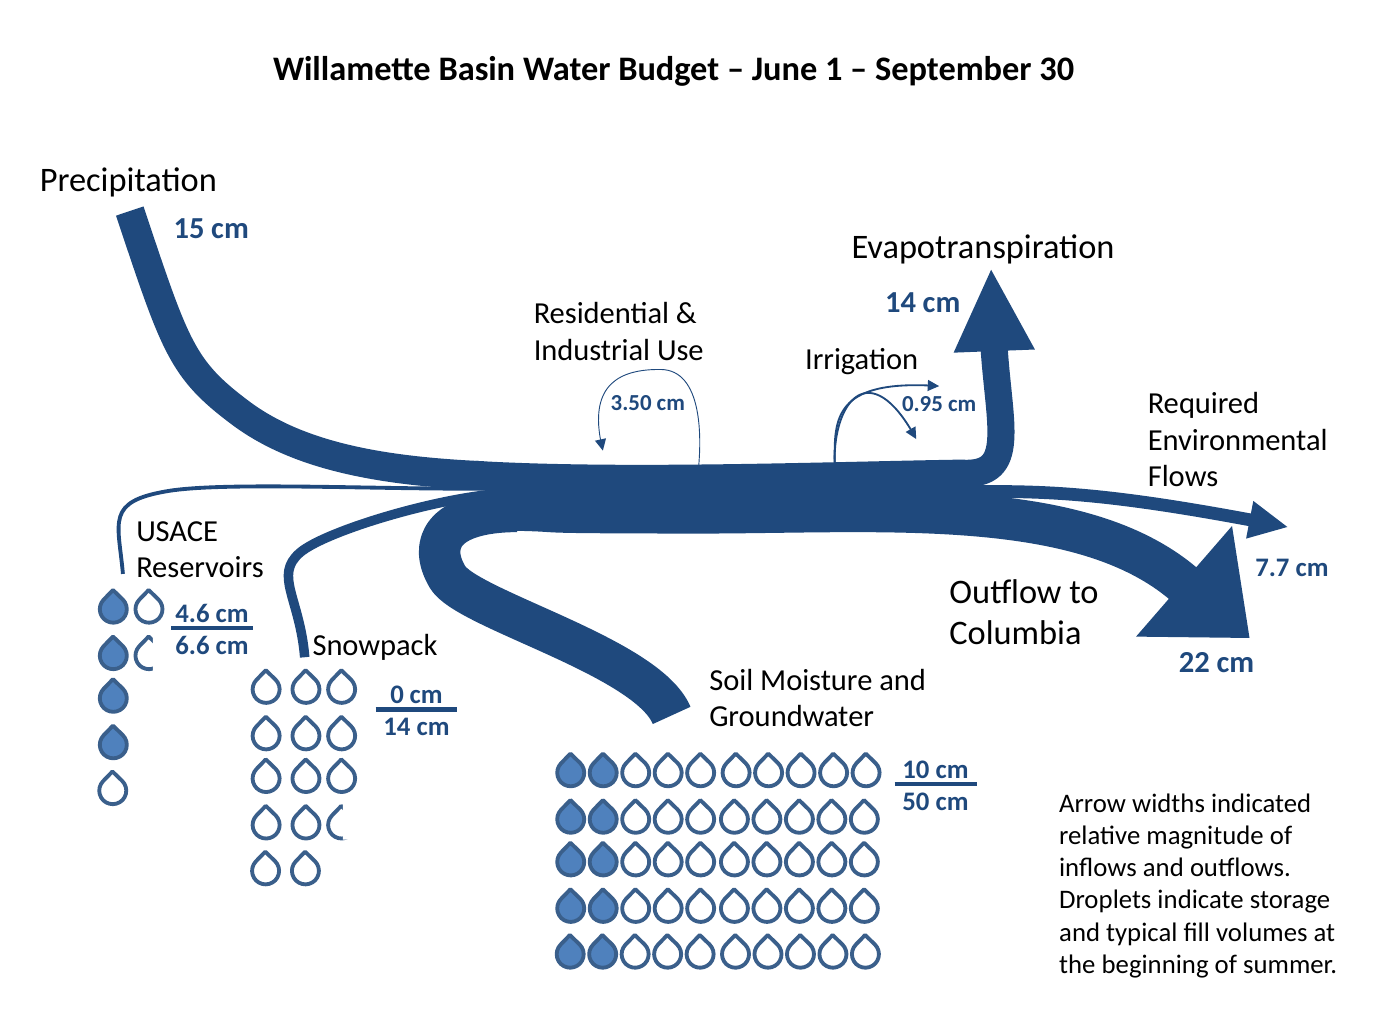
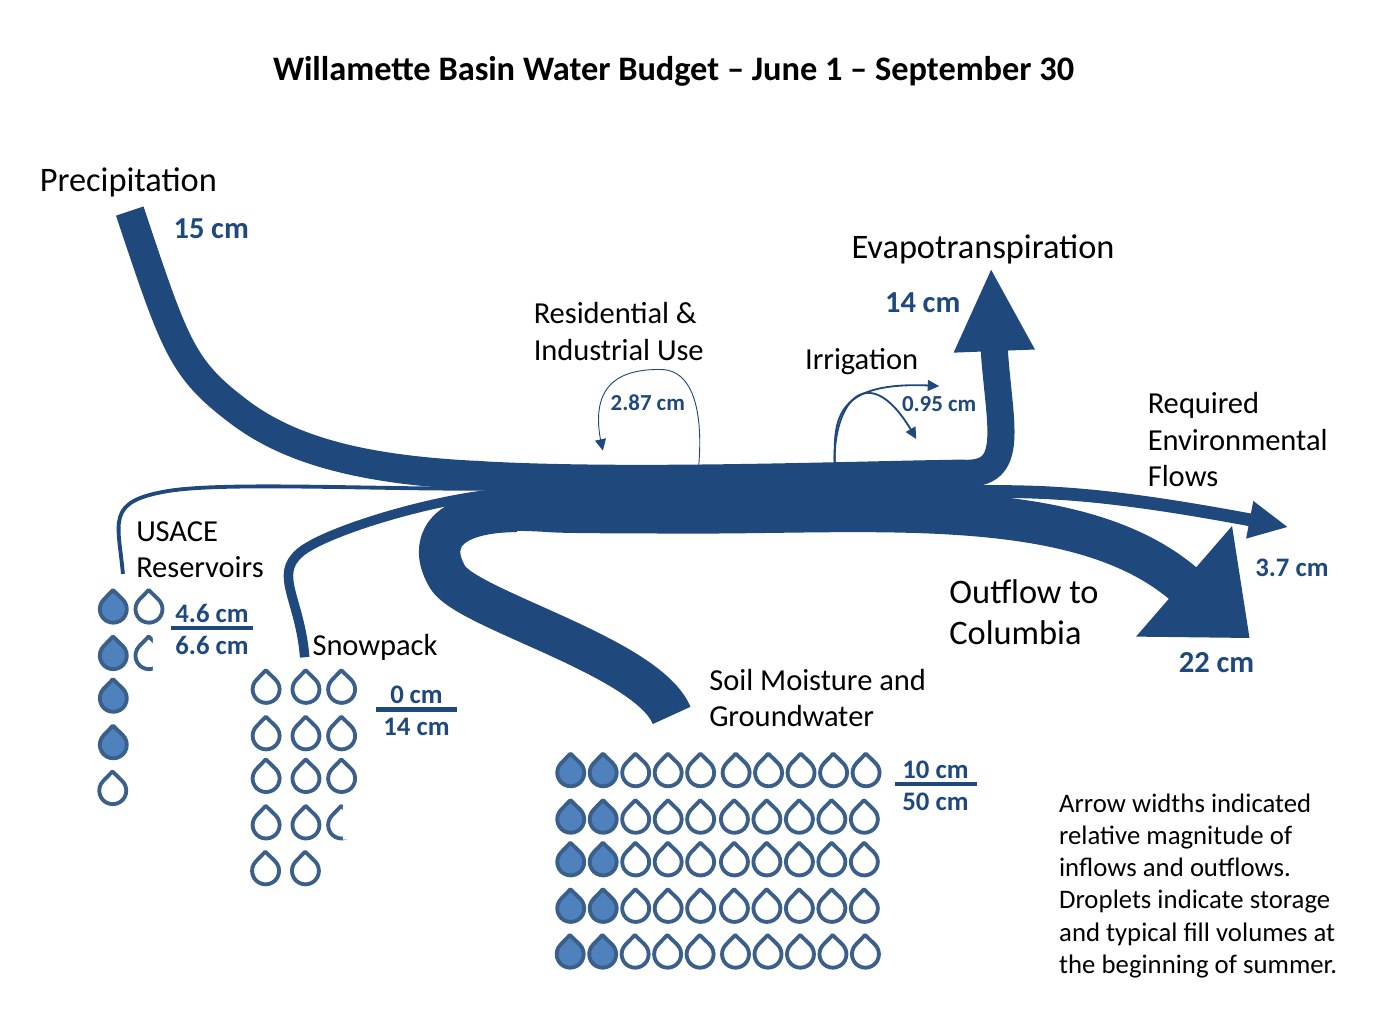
3.50: 3.50 -> 2.87 (631, 403)
7.7: 7.7 -> 3.7 (1272, 567)
